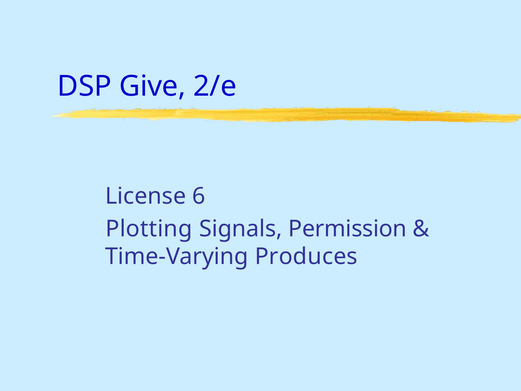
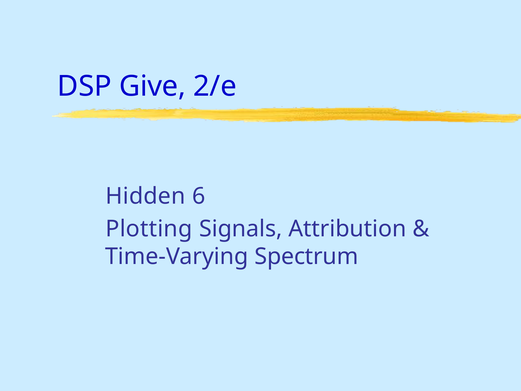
License: License -> Hidden (145, 196)
Permission: Permission -> Attribution (347, 229)
Produces: Produces -> Spectrum (306, 256)
